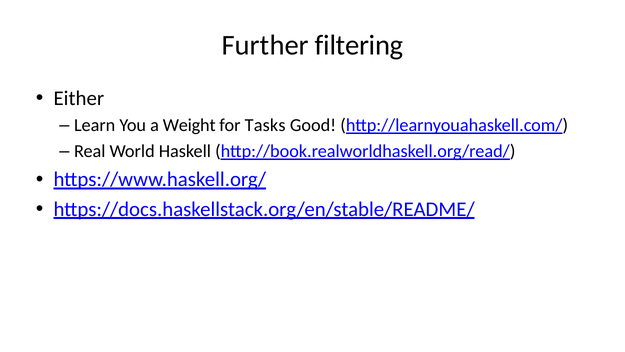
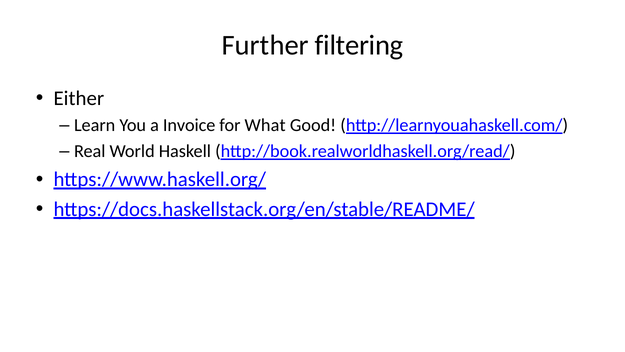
Weight: Weight -> Invoice (189, 125)
Tasks: Tasks -> What (265, 125)
